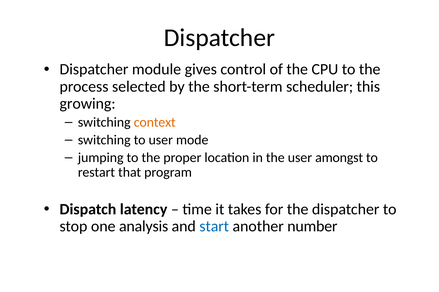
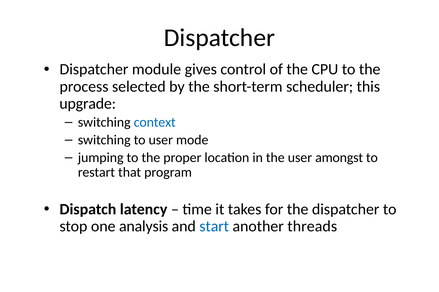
growing: growing -> upgrade (88, 104)
context colour: orange -> blue (155, 123)
number: number -> threads (312, 227)
